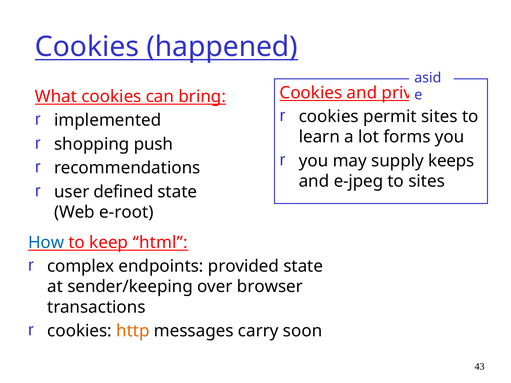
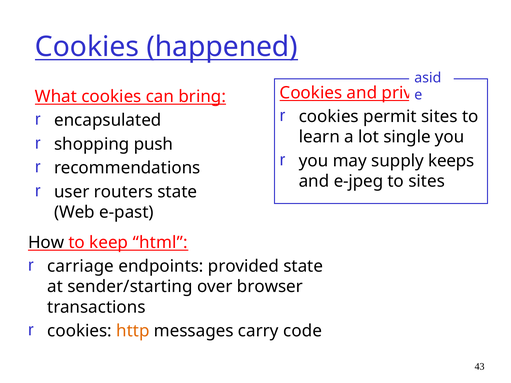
implemented: implemented -> encapsulated (108, 120)
forms: forms -> single (407, 137)
defined: defined -> routers (123, 192)
e-root: e-root -> e-past (126, 212)
How colour: blue -> black (46, 243)
complex: complex -> carriage (81, 266)
sender/keeping: sender/keeping -> sender/starting (130, 287)
soon: soon -> code (303, 331)
